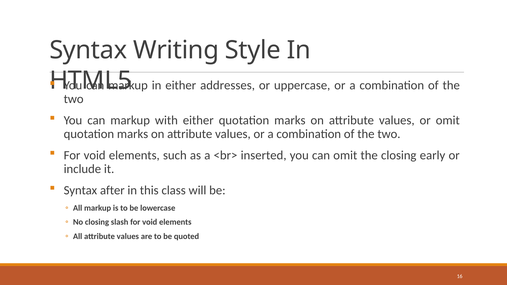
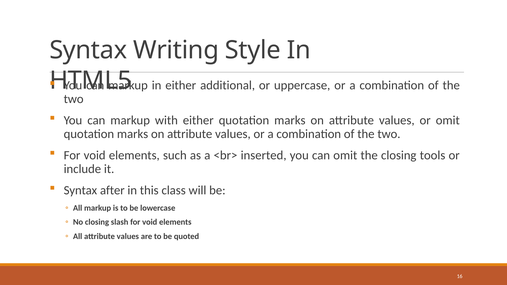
addresses: addresses -> additional (228, 85)
early: early -> tools (433, 155)
